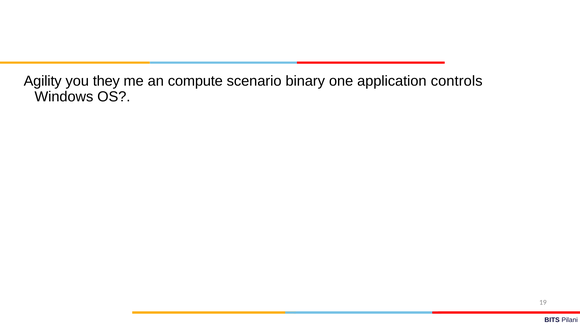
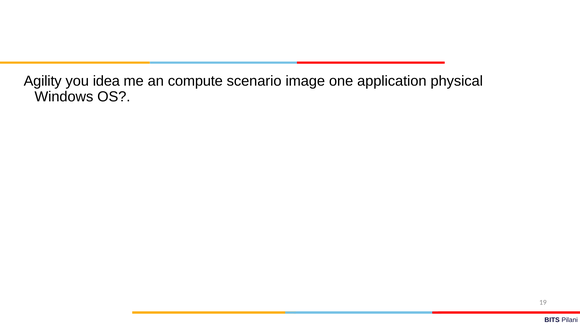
they: they -> idea (106, 81)
binary: binary -> image (305, 81)
controls: controls -> physical (457, 81)
